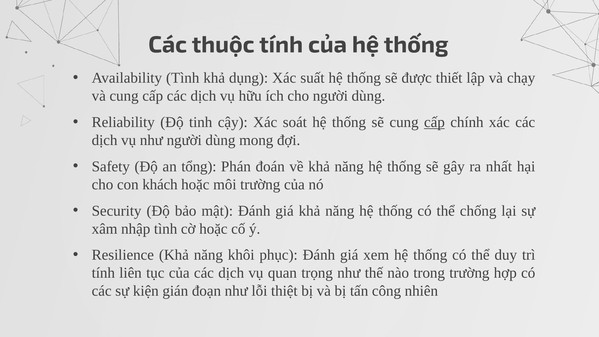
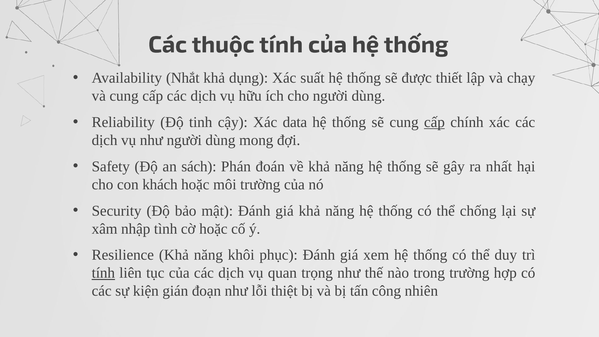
Availability Tình: Tình -> Nhắt (183, 78)
soát: soát -> data (295, 122)
tổng: tổng -> sách (199, 166)
tính underline: none -> present (103, 273)
